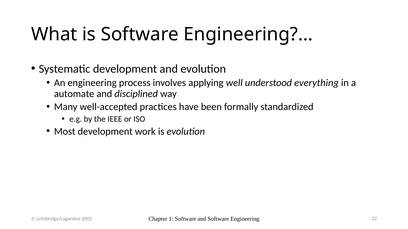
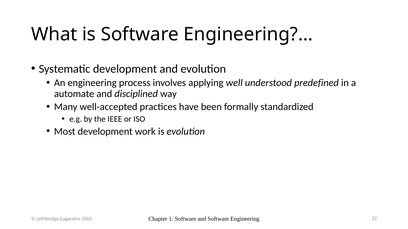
everything: everything -> predefined (316, 83)
